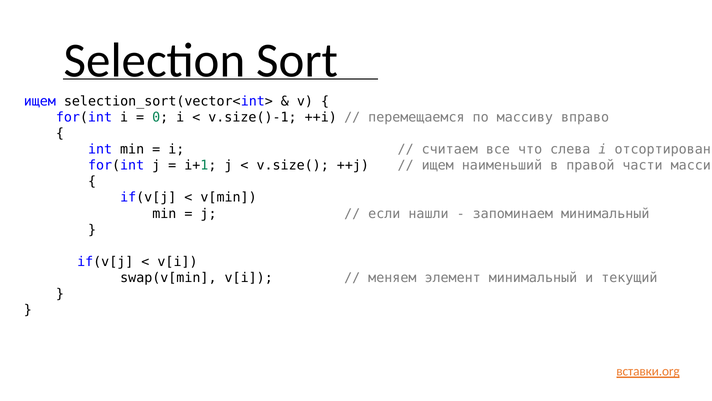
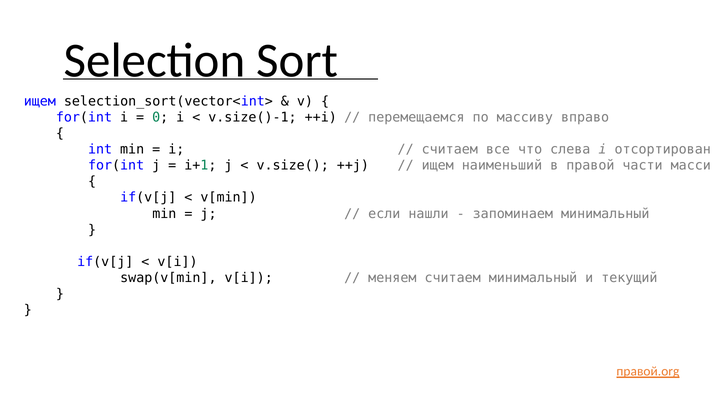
меняем элемент: элемент -> считаем (453, 277)
вставки.org: вставки.org -> правой.org (648, 371)
